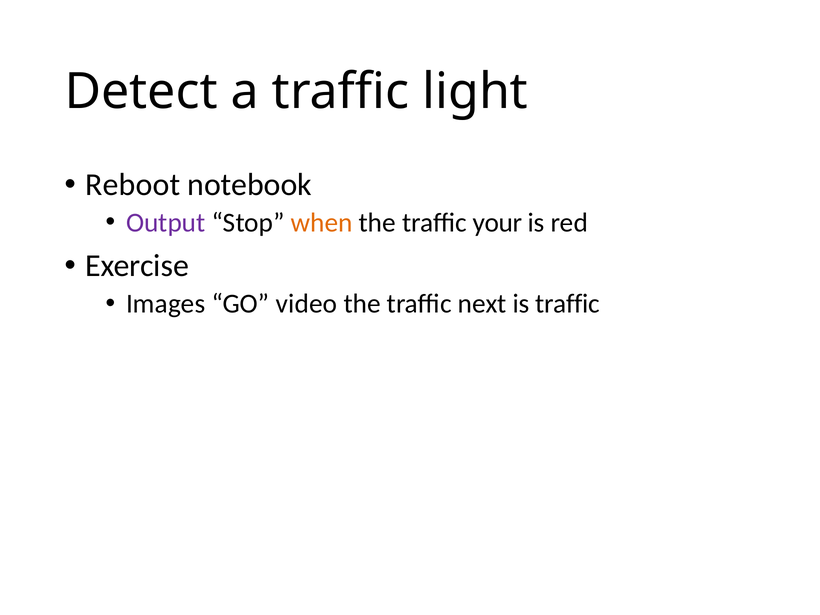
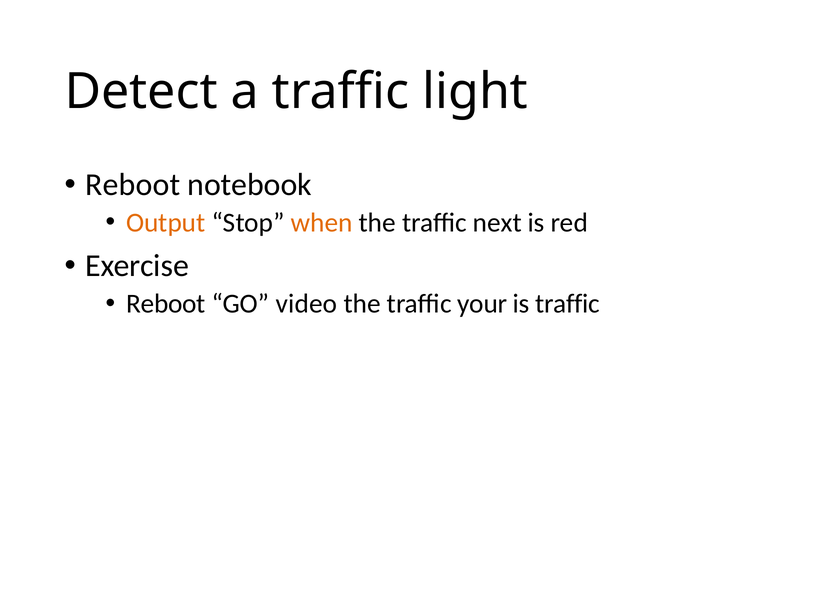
Output colour: purple -> orange (166, 223)
your: your -> next (497, 223)
Images: Images -> Reboot (166, 304)
next: next -> your (482, 304)
